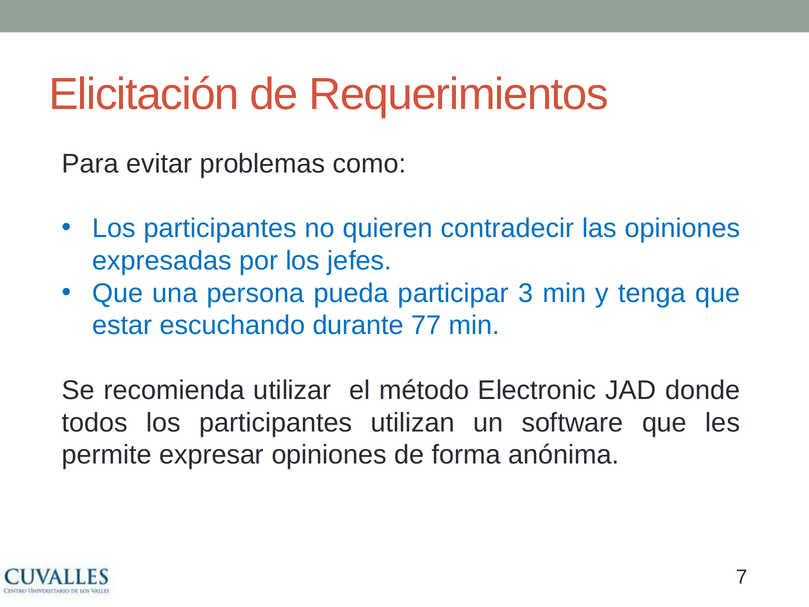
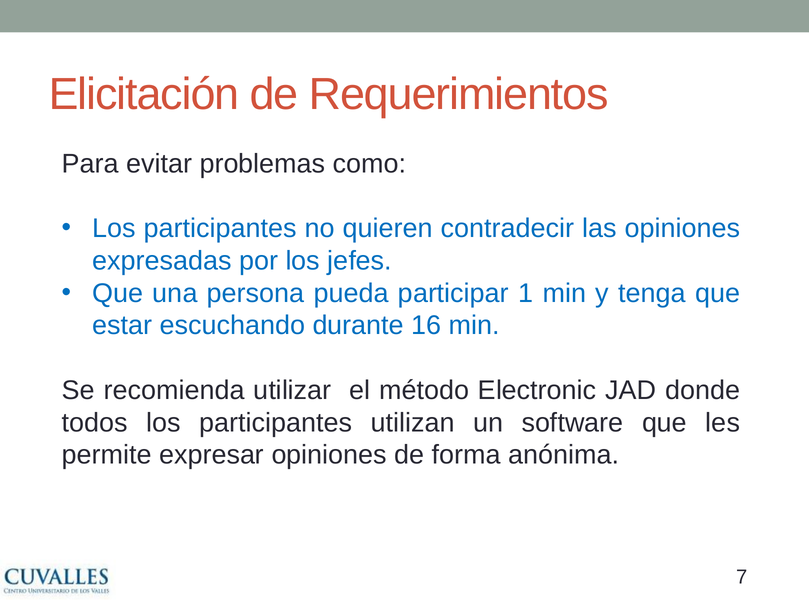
3: 3 -> 1 (526, 293)
77: 77 -> 16 (426, 325)
